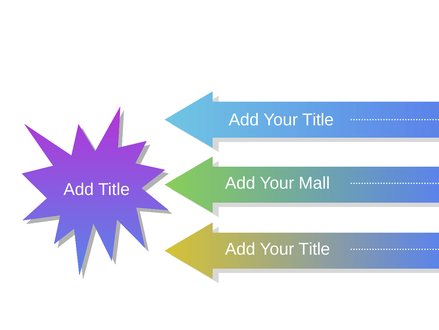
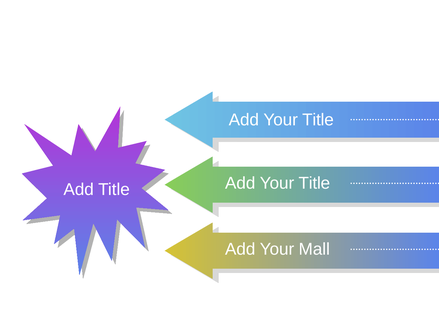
Mall: Mall -> Title (314, 183)
Title: Title -> Mall (314, 249)
